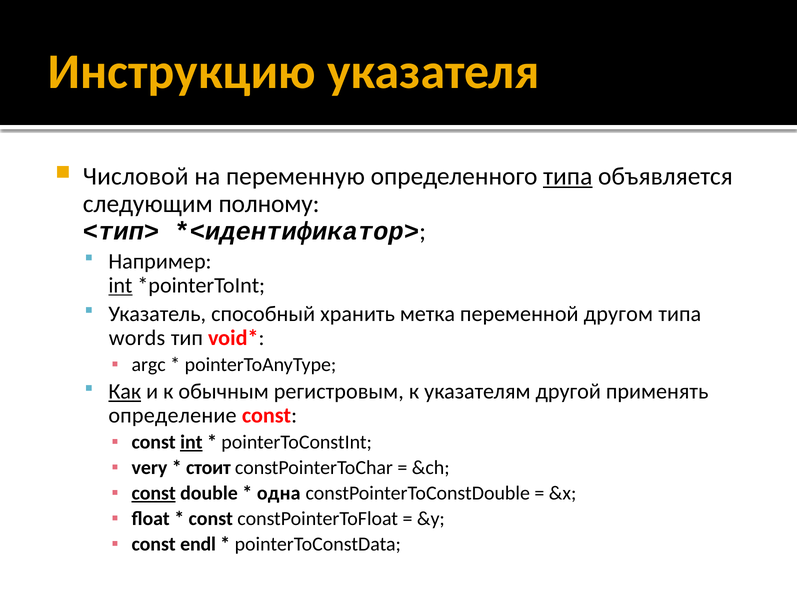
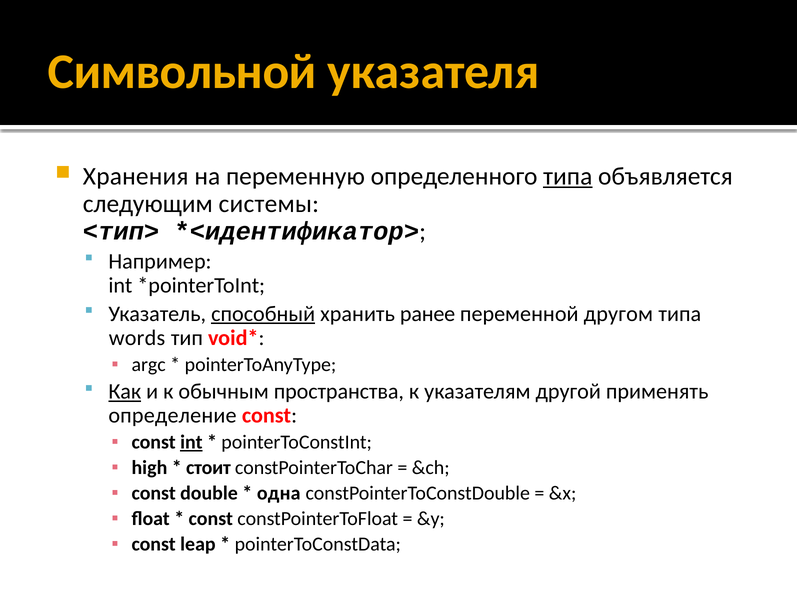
Инструкцию: Инструкцию -> Символьной (182, 72)
Числовой: Числовой -> Хранения (136, 176)
полному: полному -> системы (269, 204)
int underline: present -> none (120, 285)
способный underline: none -> present (263, 314)
метка: метка -> ранее (428, 314)
регистровым: регистровым -> пространства (339, 391)
very: very -> high (149, 468)
const underline: present -> none (154, 493)
endl: endl -> leap (198, 544)
